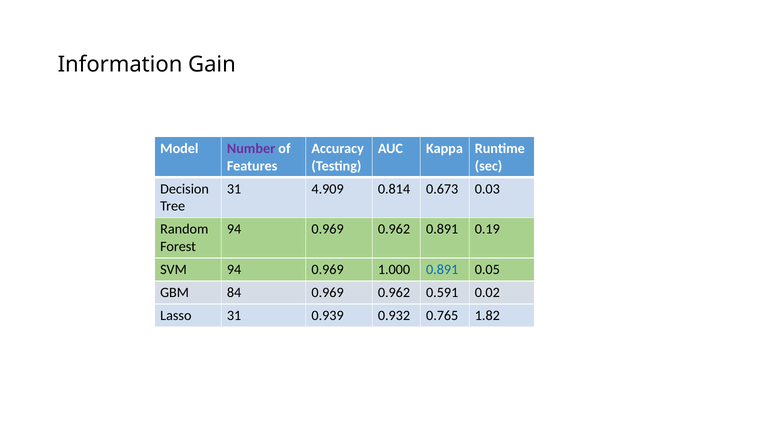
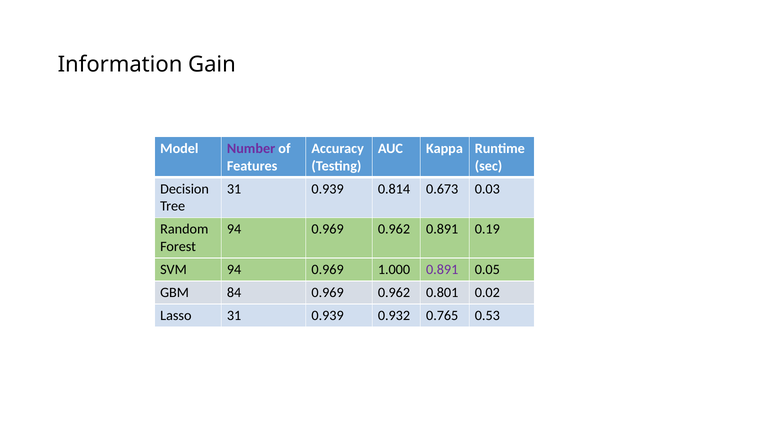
4.909: 4.909 -> 0.939 (328, 189)
0.891 colour: blue -> purple (442, 270)
0.591: 0.591 -> 0.801 (442, 293)
1.82: 1.82 -> 0.53 (487, 316)
